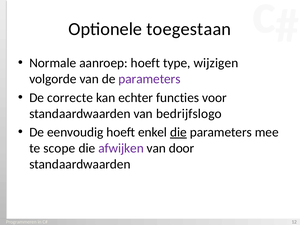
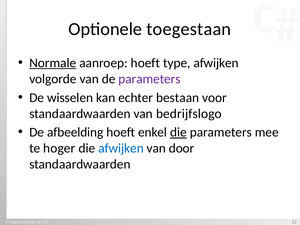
Normale underline: none -> present (53, 63)
type wijzigen: wijzigen -> afwijken (216, 63)
correcte: correcte -> wisselen (70, 98)
functies: functies -> bestaan (178, 98)
eenvoudig: eenvoudig -> afbeelding (75, 132)
scope: scope -> hoger (59, 148)
afwijken colour: purple -> blue (121, 148)
